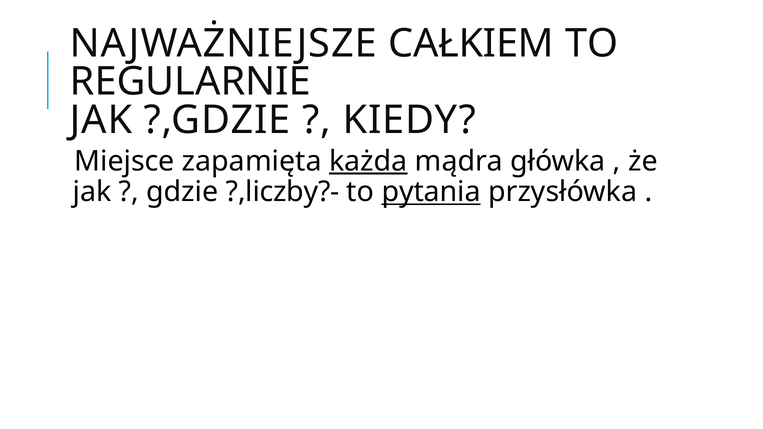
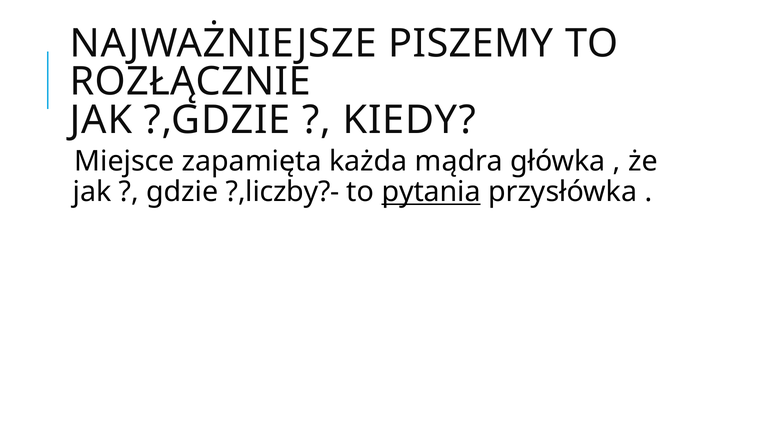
CAŁKIEM: CAŁKIEM -> PISZEMY (471, 44)
REGULARNIE: REGULARNIE -> ROZŁĄCZNIE (190, 82)
każda underline: present -> none (368, 161)
